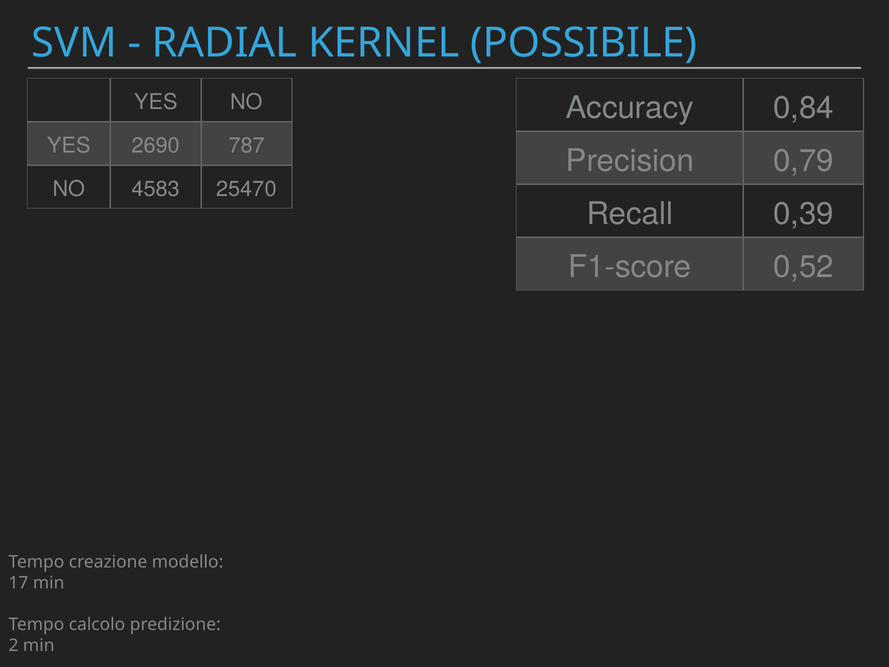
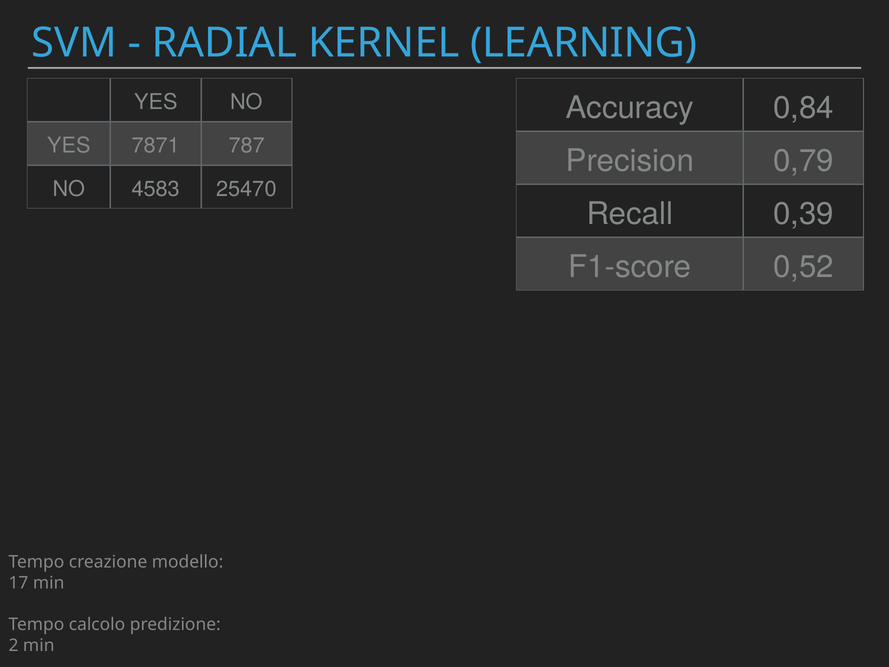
POSSIBILE: POSSIBILE -> LEARNING (584, 43)
2690: 2690 -> 7871 (156, 145)
